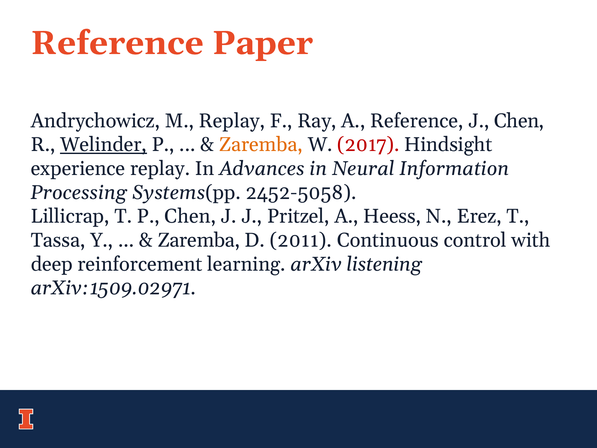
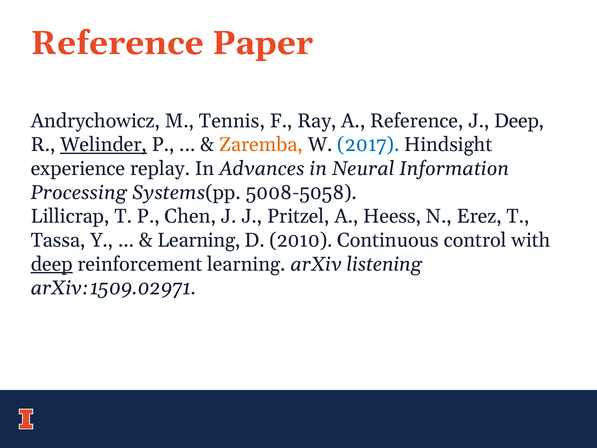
M Replay: Replay -> Tennis (232, 121)
J Chen: Chen -> Deep (519, 121)
2017 colour: red -> blue (368, 145)
2452-5058: 2452-5058 -> 5008-5058 (301, 192)
Zaremba: Zaremba -> Learning (199, 240)
2011: 2011 -> 2010 (301, 240)
deep underline: none -> present (52, 264)
